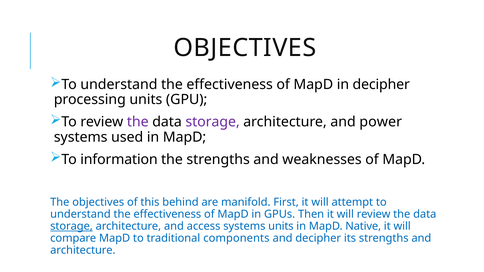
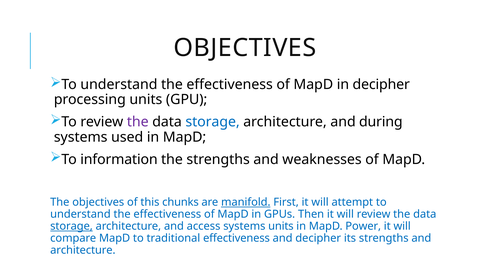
storage colour: purple -> blue (213, 122)
power: power -> during (381, 122)
behind: behind -> chunks (180, 202)
manifold underline: none -> present (246, 202)
Native: Native -> Power (363, 226)
traditional components: components -> effectiveness (236, 238)
